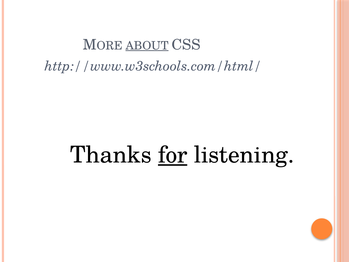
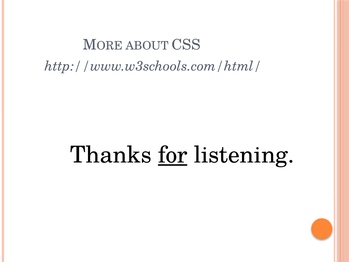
ABOUT underline: present -> none (147, 46)
